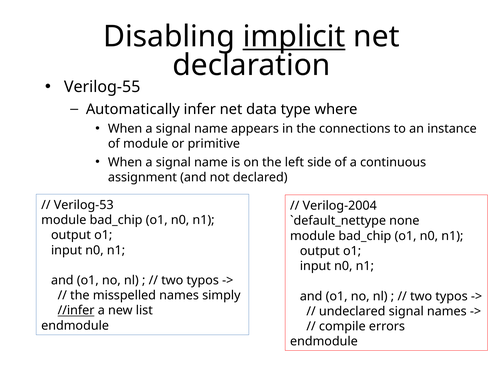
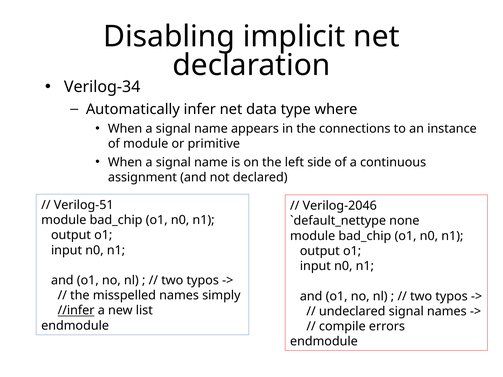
implicit underline: present -> none (294, 37)
Verilog-55: Verilog-55 -> Verilog-34 (102, 87)
Verilog-53: Verilog-53 -> Verilog-51 (84, 205)
Verilog-2004: Verilog-2004 -> Verilog-2046 (340, 206)
